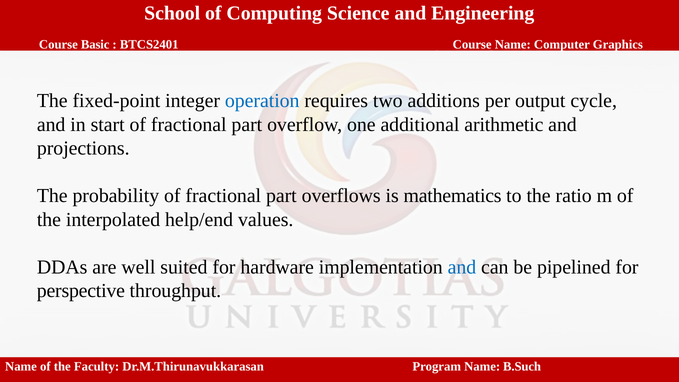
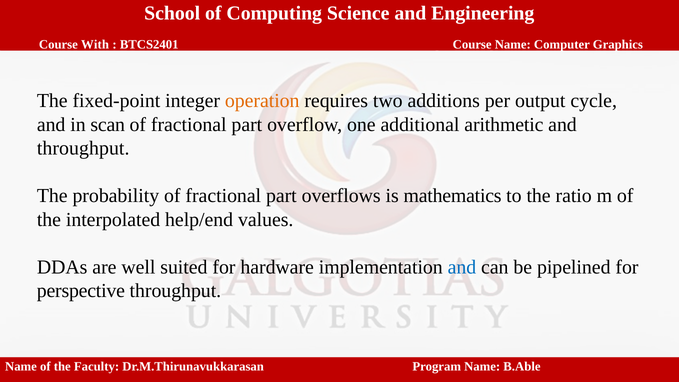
Basic: Basic -> With (95, 44)
operation colour: blue -> orange (262, 101)
start: start -> scan (108, 124)
projections: projections -> throughput (83, 148)
B.Such: B.Such -> B.Able (522, 367)
